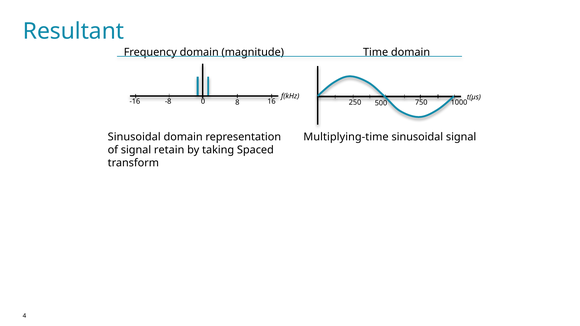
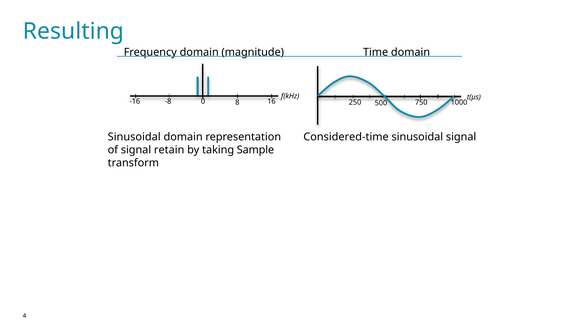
Resultant: Resultant -> Resulting (73, 31)
Multiplying-time: Multiplying-time -> Considered-time (346, 137)
Spaced: Spaced -> Sample (255, 150)
